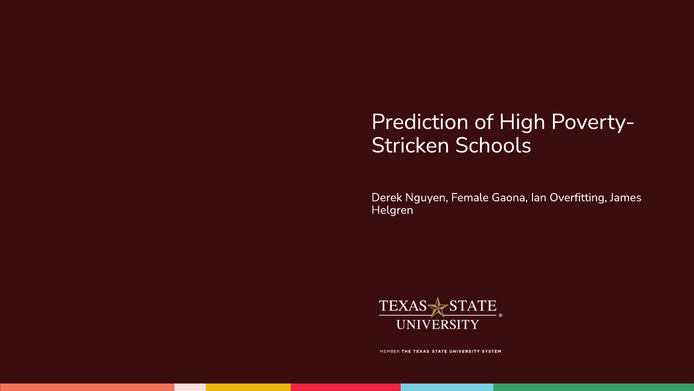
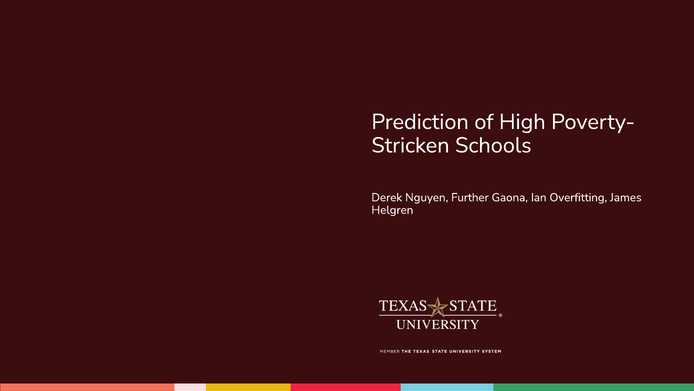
Female: Female -> Further (470, 197)
